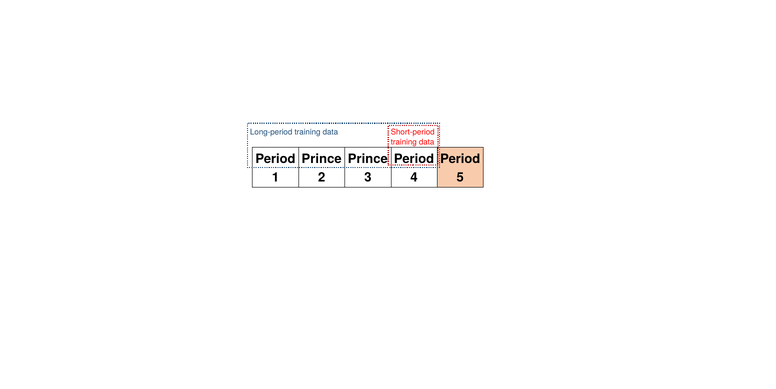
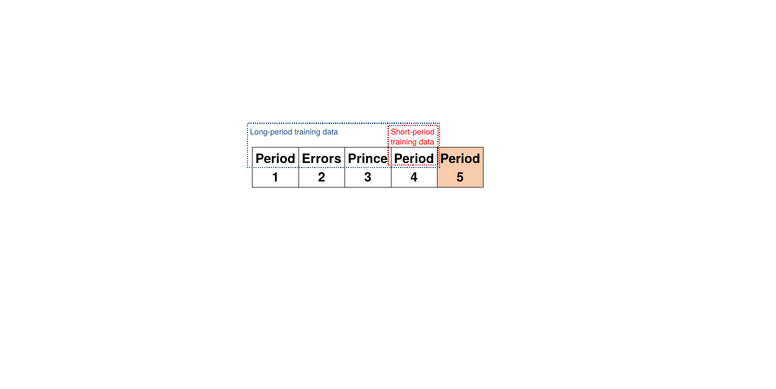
Prince: Prince -> Errors (322, 159)
